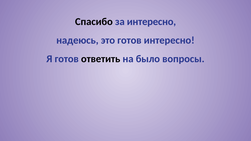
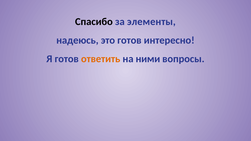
за интересно: интересно -> элементы (151, 22)
ответить colour: black -> orange (101, 59)
было: было -> ними (148, 59)
